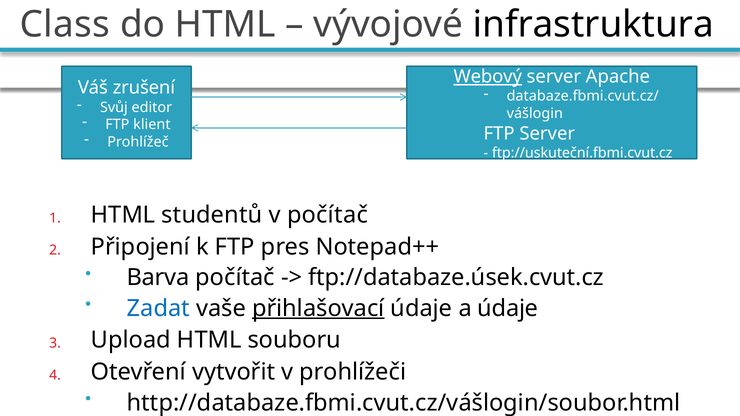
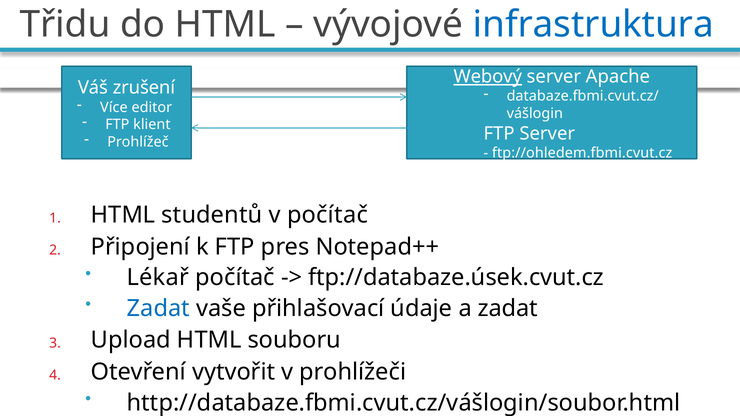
Class: Class -> Třidu (65, 24)
infrastruktura colour: black -> blue (593, 24)
Svůj: Svůj -> Více (114, 107)
ftp://uskuteční.fbmi.cvut.cz: ftp://uskuteční.fbmi.cvut.cz -> ftp://ohledem.fbmi.cvut.cz (582, 153)
Barva: Barva -> Lékař (158, 278)
přihlašovací underline: present -> none (318, 308)
a údaje: údaje -> zadat (508, 308)
